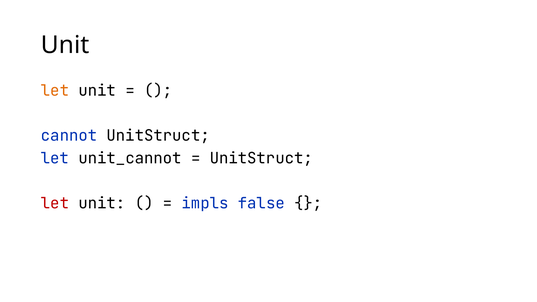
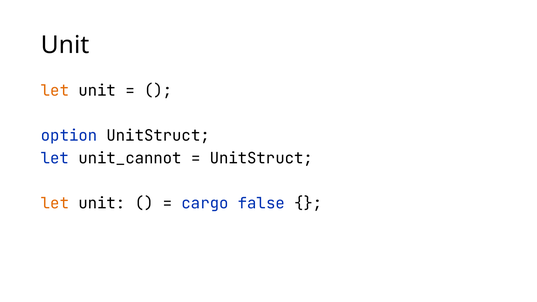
cannot: cannot -> option (69, 136)
let colour: red -> orange (55, 203)
impls: impls -> cargo (205, 203)
